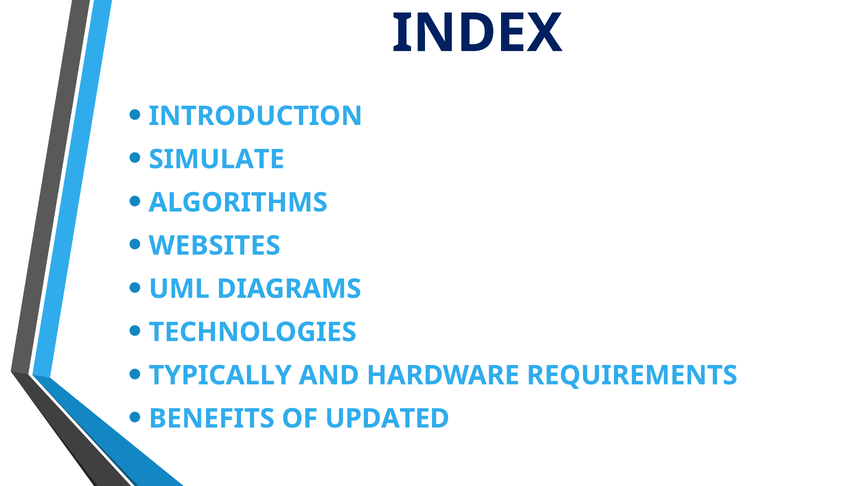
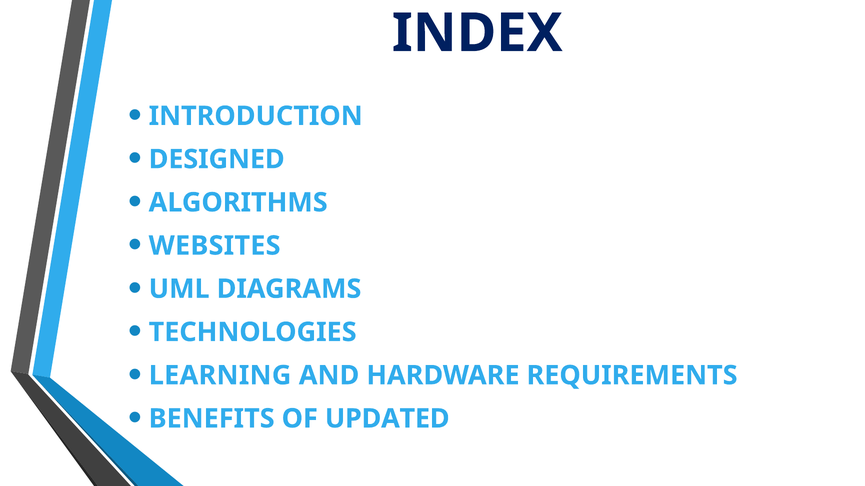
SIMULATE: SIMULATE -> DESIGNED (217, 159)
TYPICALLY: TYPICALLY -> LEARNING (220, 376)
